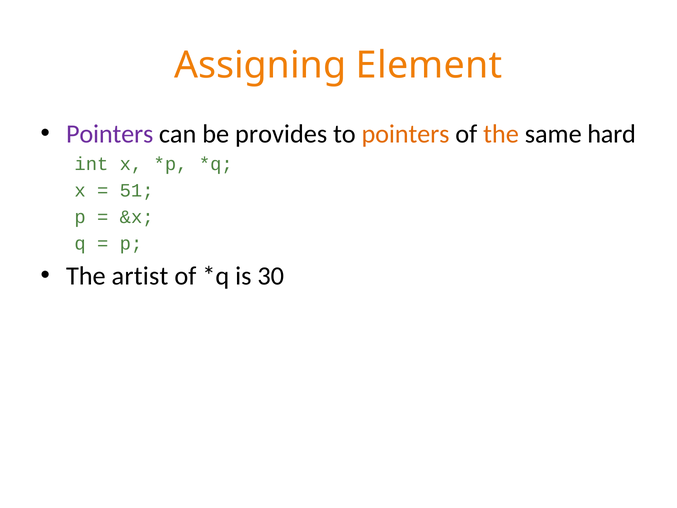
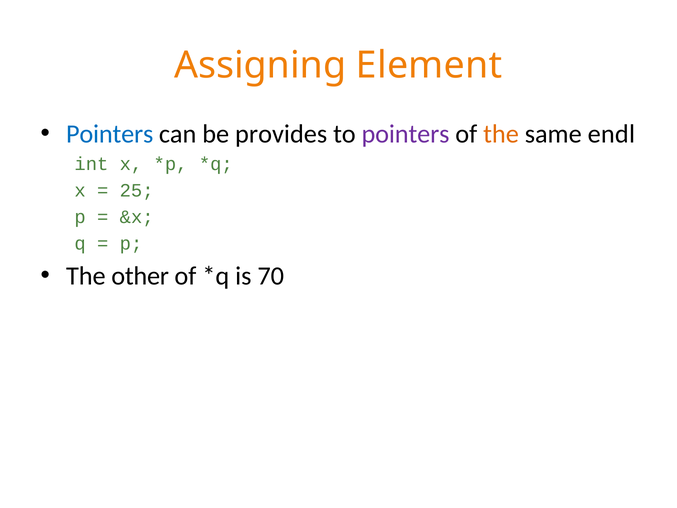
Pointers colour: purple -> blue (110, 134)
pointers colour: orange -> purple (406, 134)
hard: hard -> endl (611, 134)
51: 51 -> 25 (137, 191)
artist: artist -> other (140, 276)
30: 30 -> 70 (271, 276)
